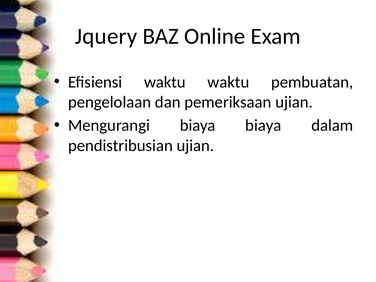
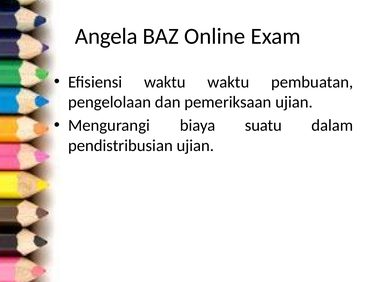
Jquery: Jquery -> Angela (106, 36)
biaya biaya: biaya -> suatu (263, 125)
